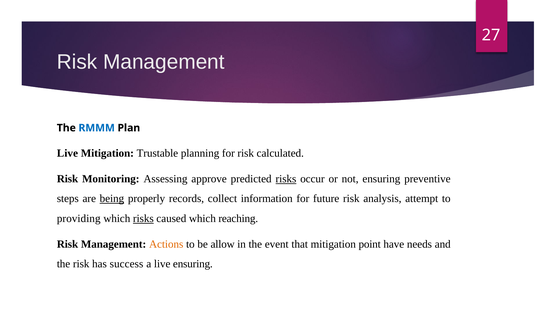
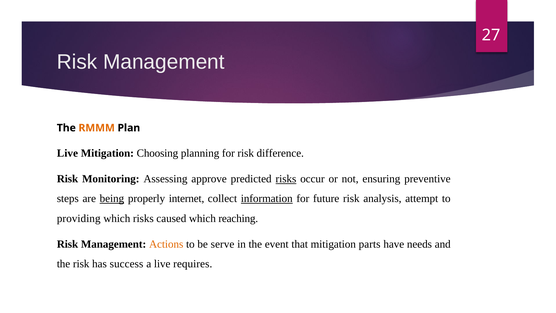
RMMM colour: blue -> orange (97, 128)
Trustable: Trustable -> Choosing (157, 153)
calculated: calculated -> difference (280, 153)
records: records -> internet (187, 198)
information underline: none -> present (267, 198)
risks underline: present -> none (143, 218)
allow: allow -> serve (223, 244)
point: point -> parts (370, 244)
live ensuring: ensuring -> requires (193, 264)
